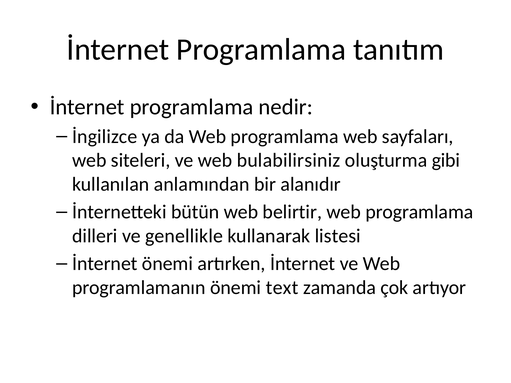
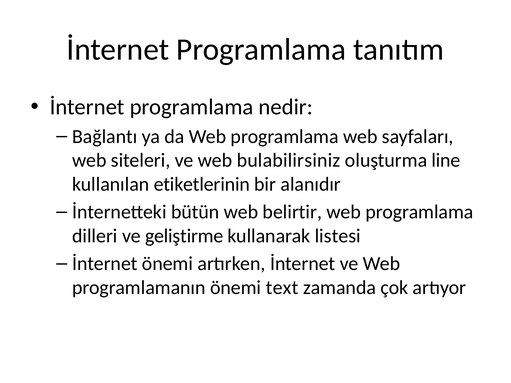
İngilizce: İngilizce -> Bağlantı (105, 137)
gibi: gibi -> line (446, 160)
anlamından: anlamından -> etiketlerinin (202, 184)
genellikle: genellikle -> geliştirme (184, 236)
